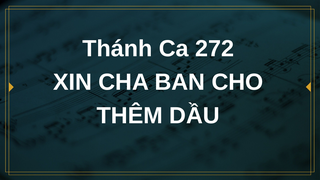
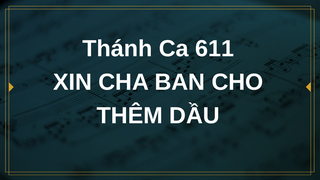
272: 272 -> 611 (215, 49)
